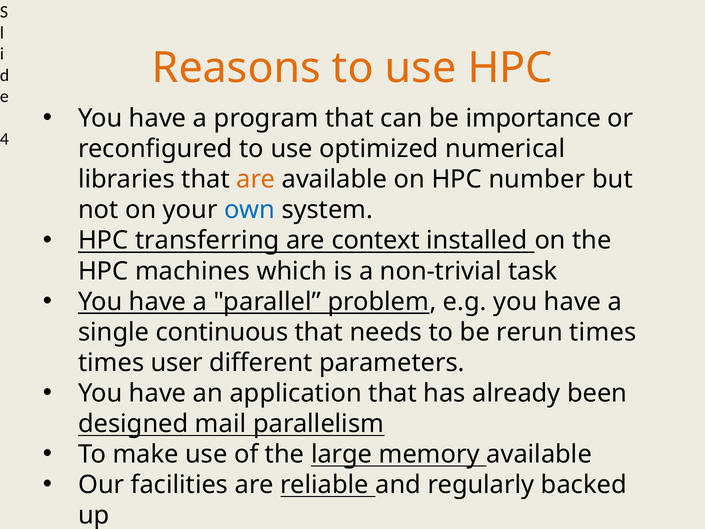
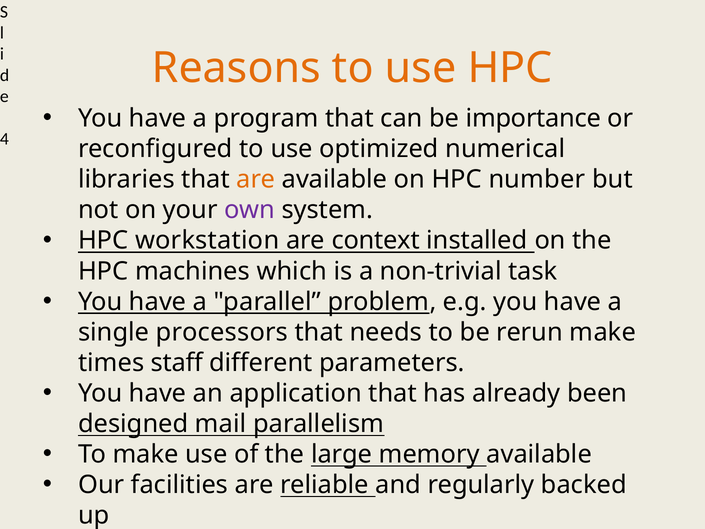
own colour: blue -> purple (250, 210)
transferring: transferring -> workstation (207, 240)
continuous: continuous -> processors (222, 332)
rerun times: times -> make (603, 332)
user: user -> staff (177, 363)
